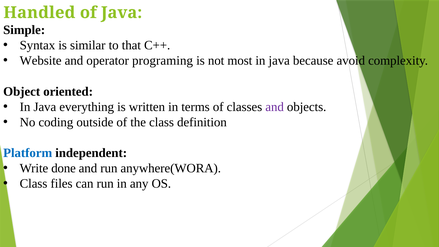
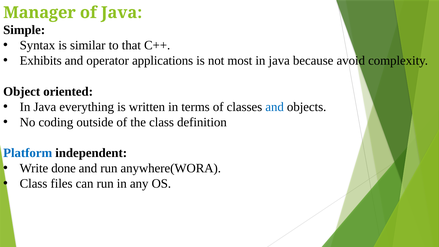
Handled: Handled -> Manager (40, 13)
Website: Website -> Exhibits (41, 61)
programing: programing -> applications (163, 61)
and colour: purple -> blue (275, 107)
